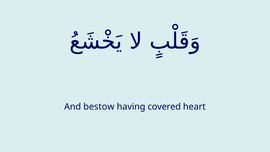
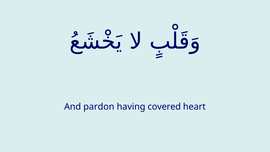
bestow: bestow -> pardon (99, 107)
